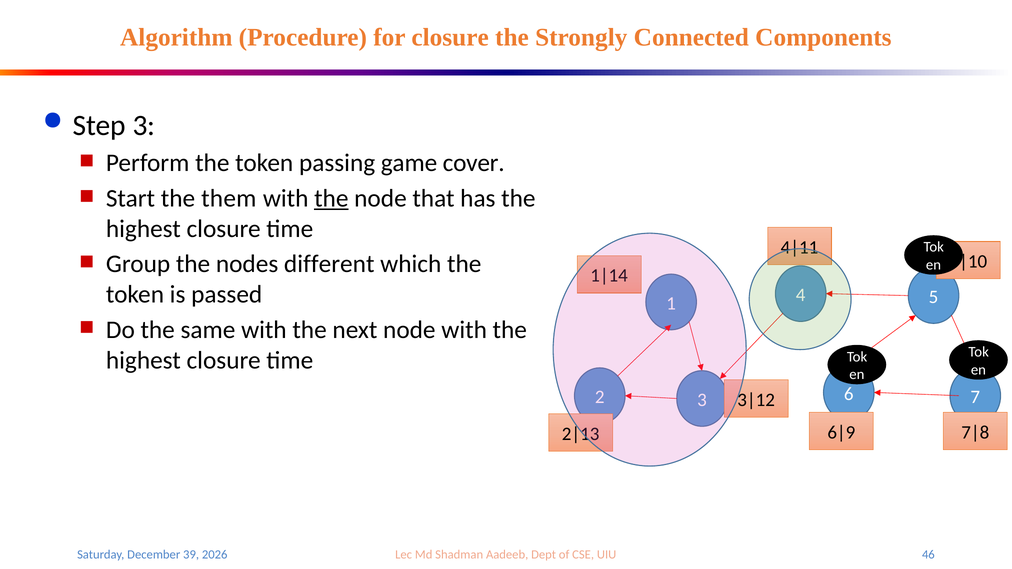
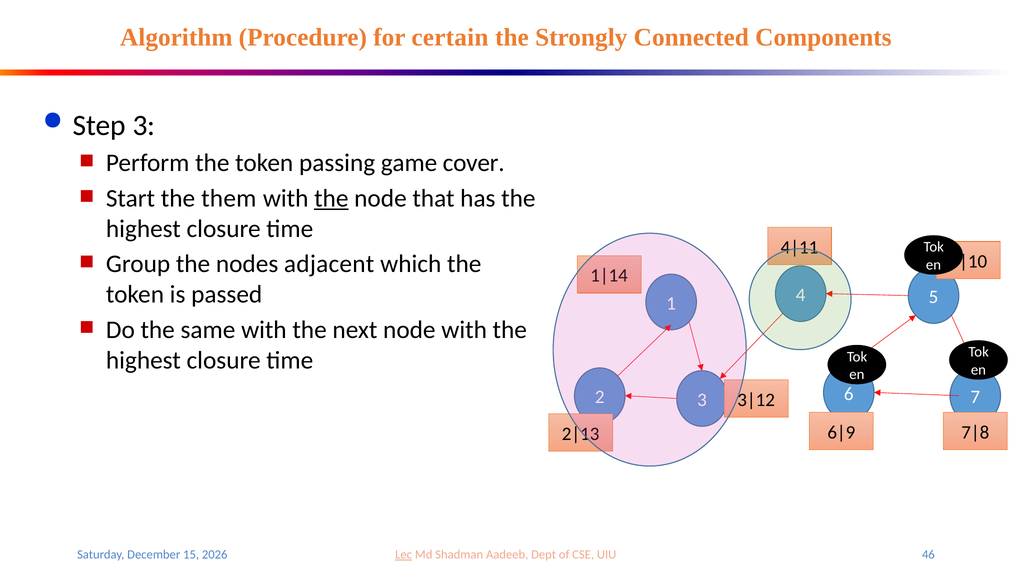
for closure: closure -> certain (450, 37)
different: different -> adjacent (329, 264)
39: 39 -> 15 (191, 555)
Lec underline: none -> present (404, 555)
